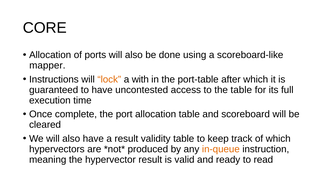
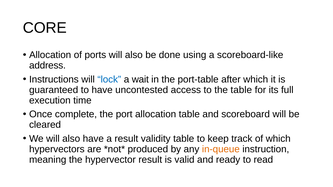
mapper: mapper -> address (47, 66)
lock colour: orange -> blue (109, 80)
with: with -> wait (140, 80)
